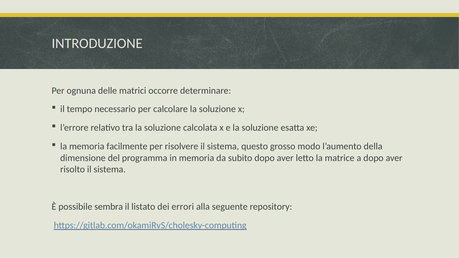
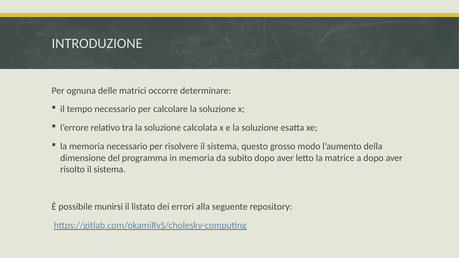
memoria facilmente: facilmente -> necessario (127, 147)
sembra: sembra -> munirsi (109, 207)
